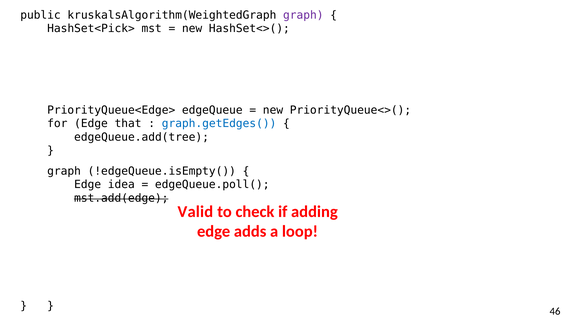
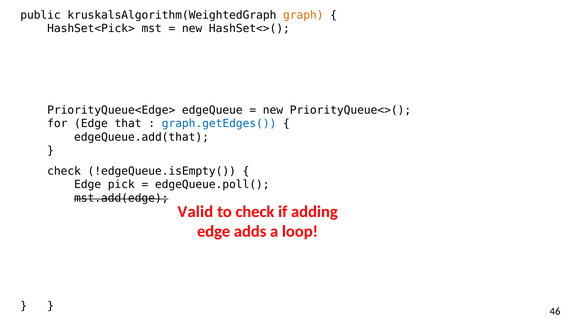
graph colour: purple -> orange (303, 15)
edgeQueue.add(tree: edgeQueue.add(tree -> edgeQueue.add(that (142, 137)
graph: graph -> check (64, 171)
idea: idea -> pick (121, 184)
